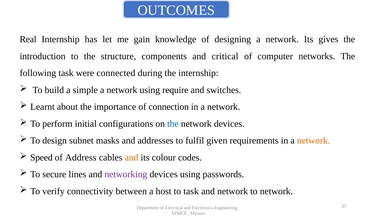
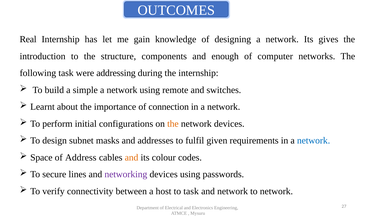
critical: critical -> enough (225, 56)
connected: connected -> addressing (116, 73)
require: require -> remote (175, 90)
the colour: blue -> orange (173, 124)
network colour: orange -> blue (314, 141)
Speed: Speed -> Space (41, 157)
